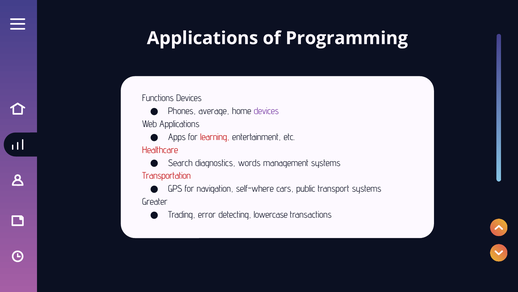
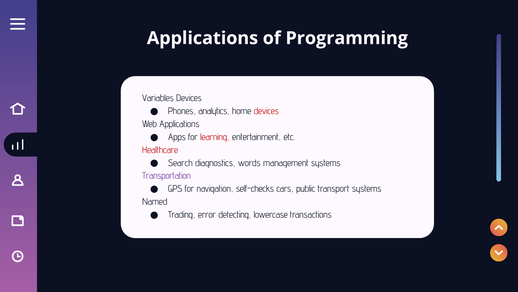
Functions: Functions -> Variables (158, 98)
average: average -> analytics (214, 111)
devices colour: purple -> red (266, 111)
Transportation colour: red -> purple (166, 175)
self-where: self-where -> self-checks (255, 188)
Greater: Greater -> Named (155, 201)
